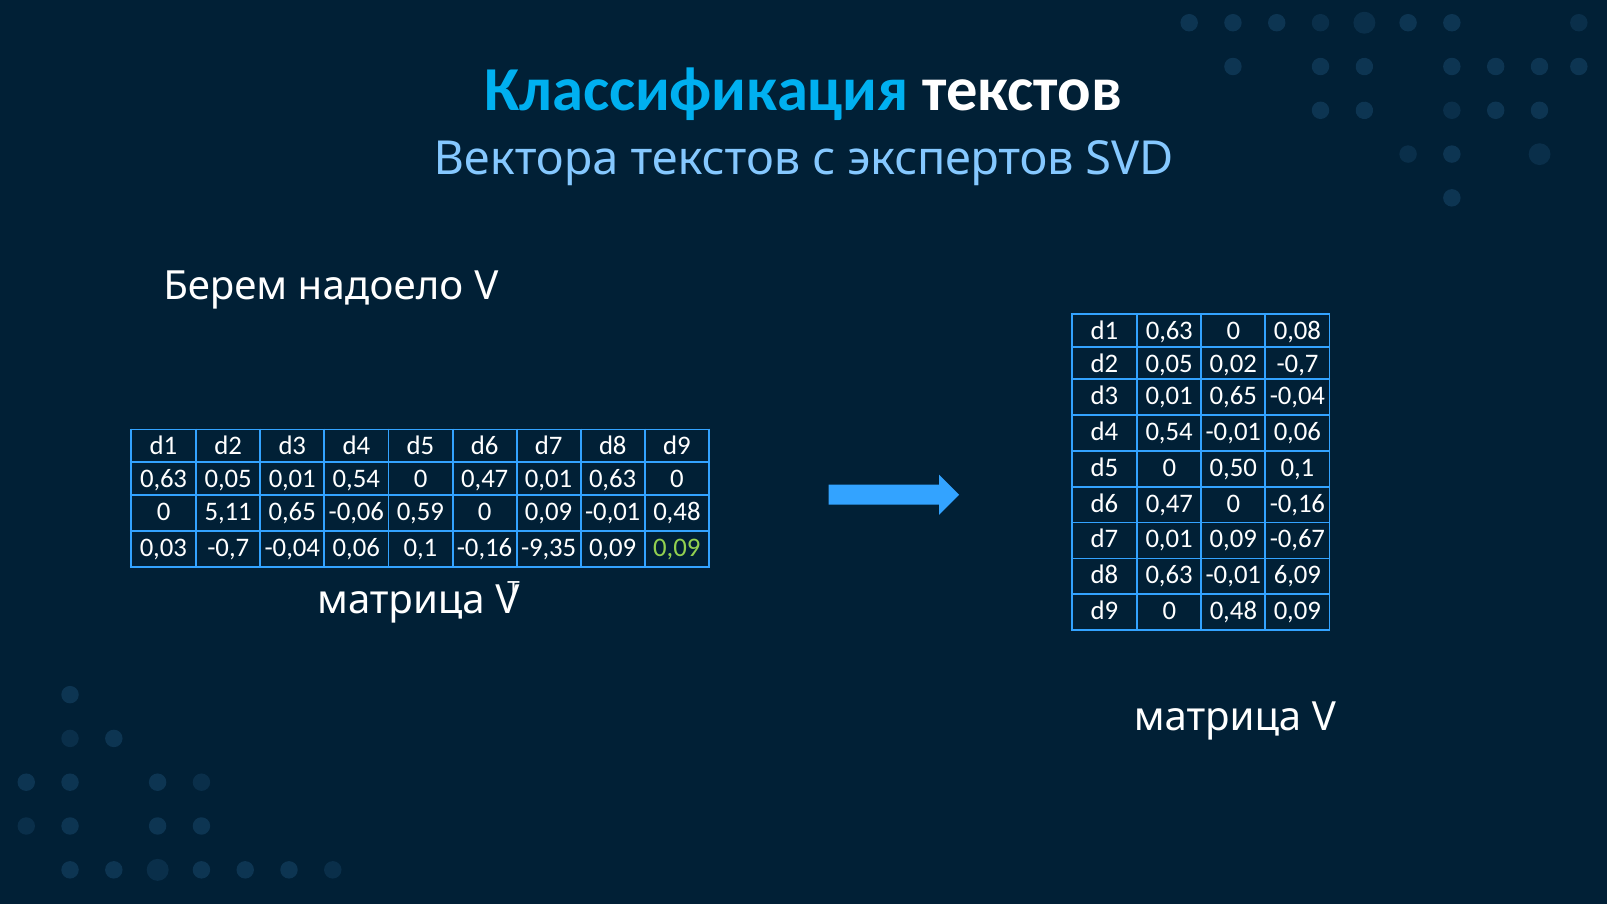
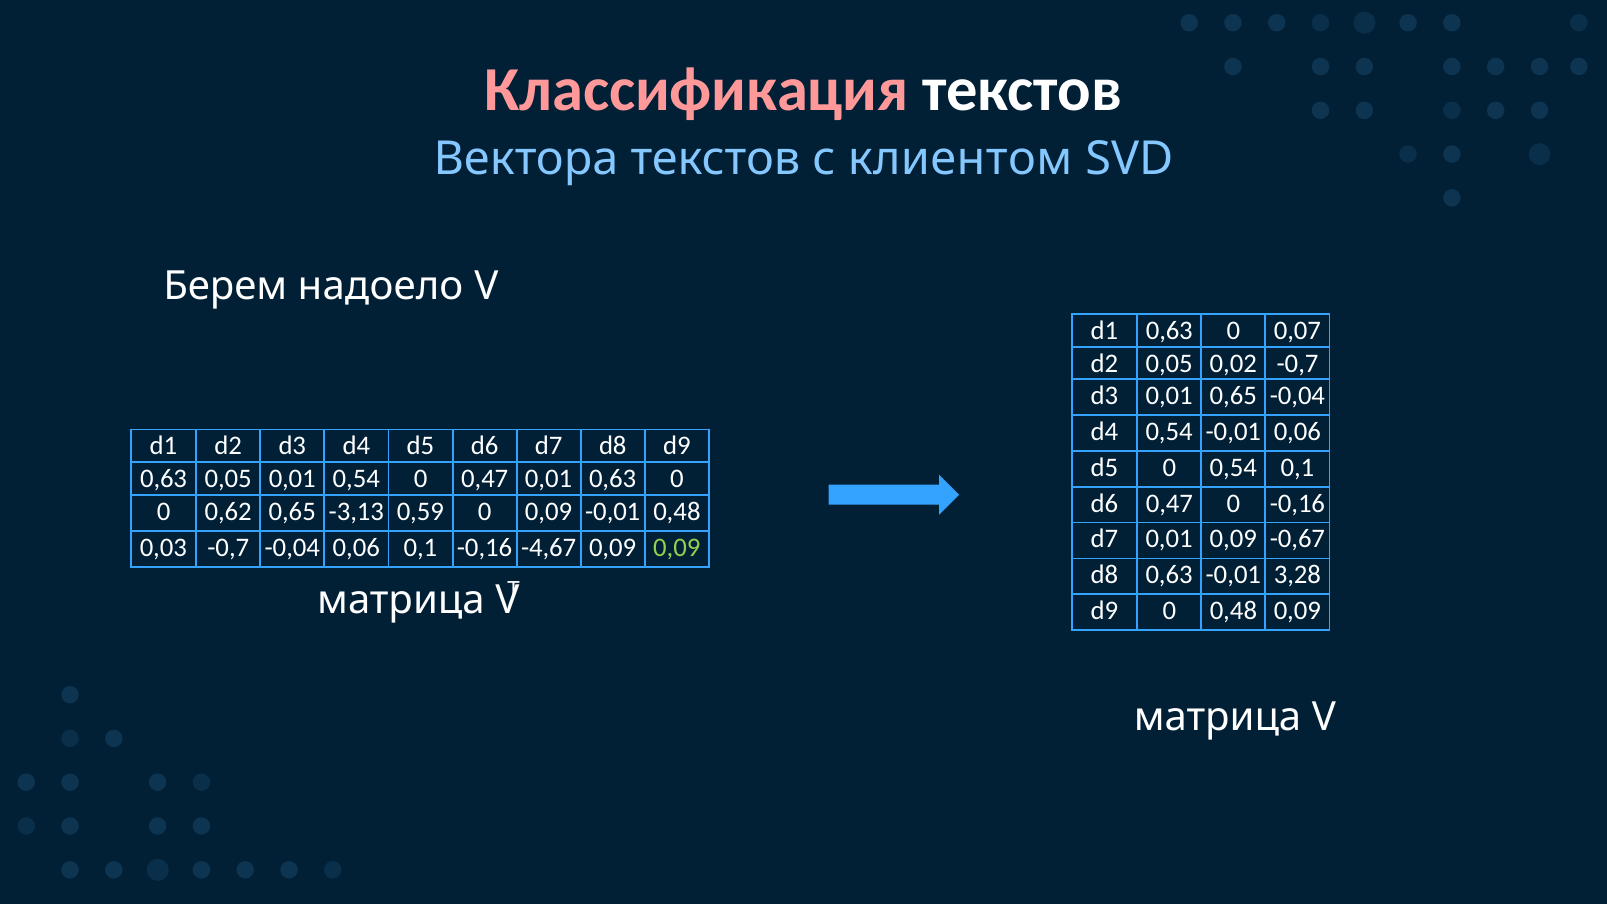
Классификация colour: light blue -> pink (697, 89)
экспертов: экспертов -> клиентом (960, 159)
0,08: 0,08 -> 0,07 (1297, 331)
0 0,50: 0,50 -> 0,54 (1233, 467)
5,11: 5,11 -> 0,62 (228, 511)
-0,06: -0,06 -> -3,13 (356, 511)
-9,35: -9,35 -> -4,67 (549, 547)
6,09: 6,09 -> 3,28 (1297, 575)
